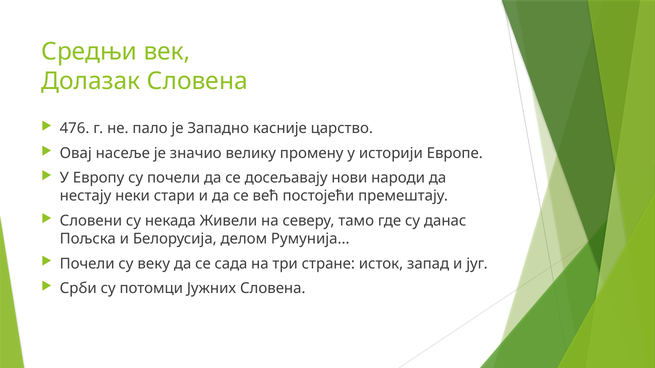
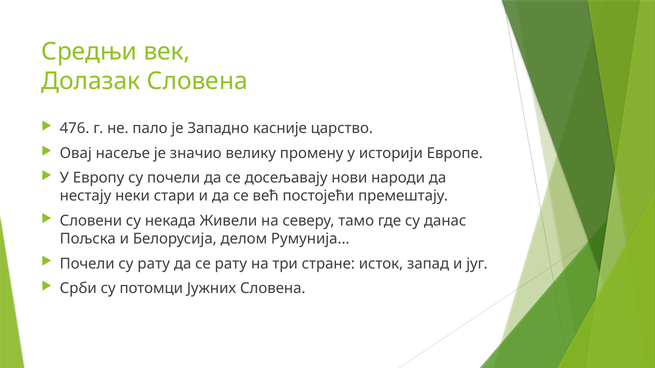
су веку: веку -> рату (154, 264)
се сада: сада -> рату (231, 264)
